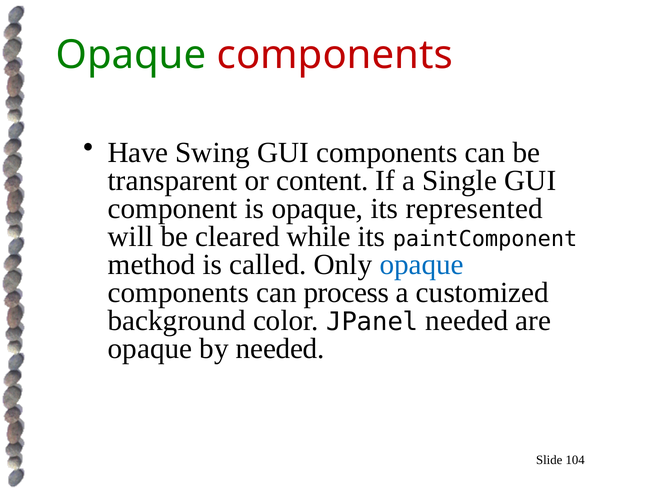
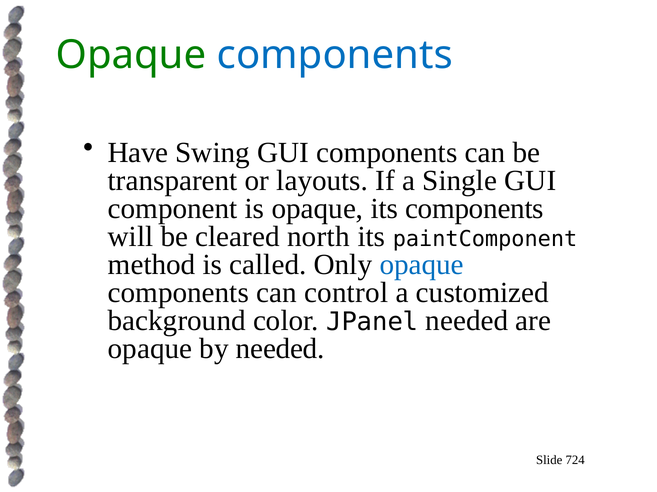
components colour: red -> blue (335, 55)
content: content -> layouts (322, 181)
its represented: represented -> components (475, 209)
while: while -> north (318, 237)
process: process -> control (346, 293)
104: 104 -> 724 (575, 461)
